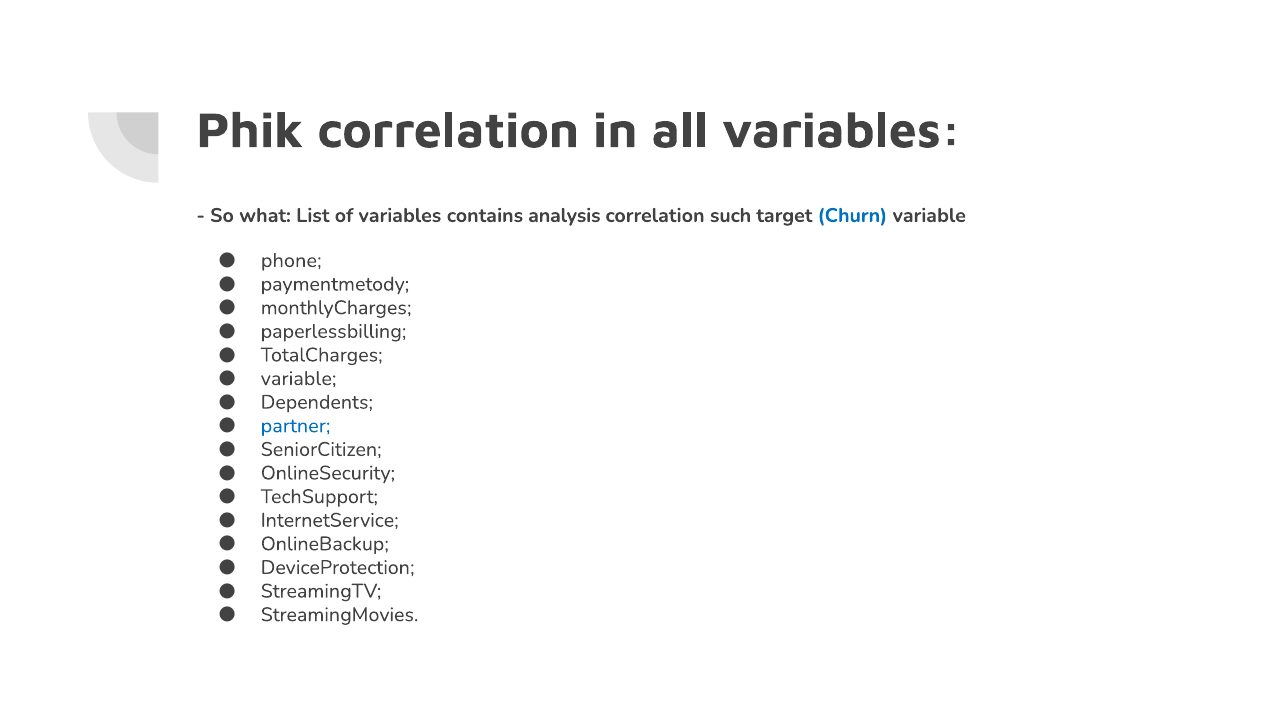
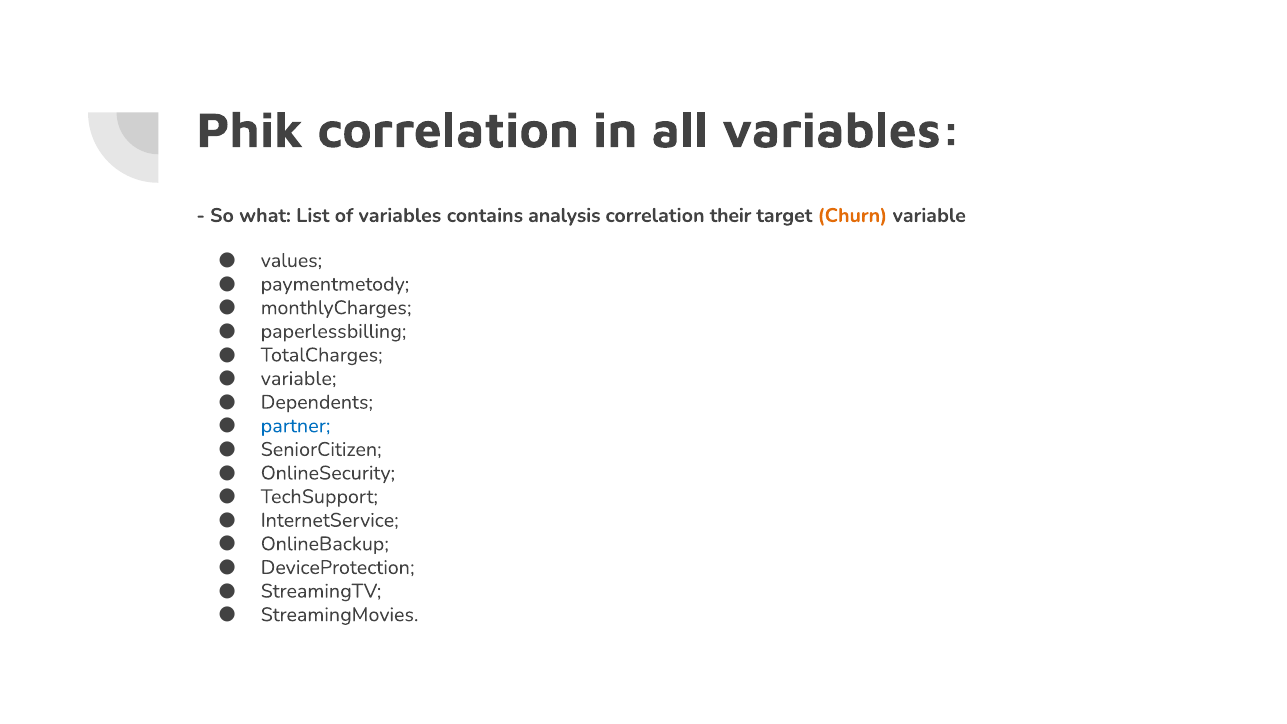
such: such -> their (731, 215)
Churn colour: blue -> orange (852, 215)
phone: phone -> values (291, 260)
